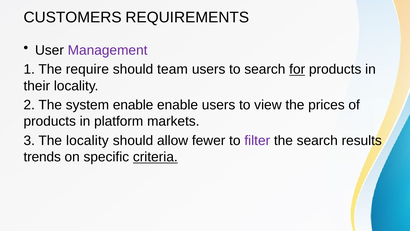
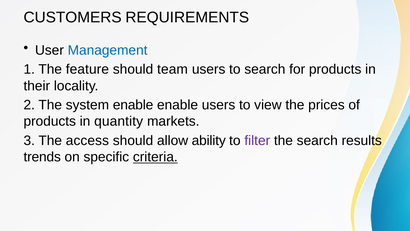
Management colour: purple -> blue (108, 50)
require: require -> feature (87, 69)
for underline: present -> none (297, 69)
platform: platform -> quantity (119, 121)
The locality: locality -> access (87, 140)
fewer: fewer -> ability (209, 140)
